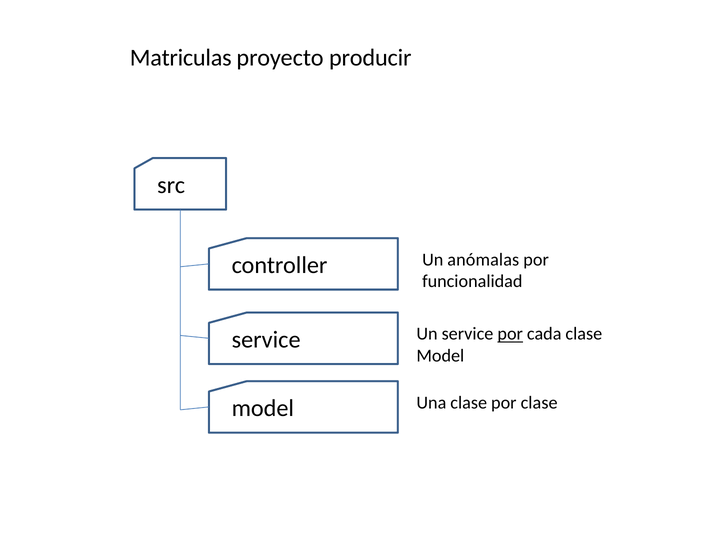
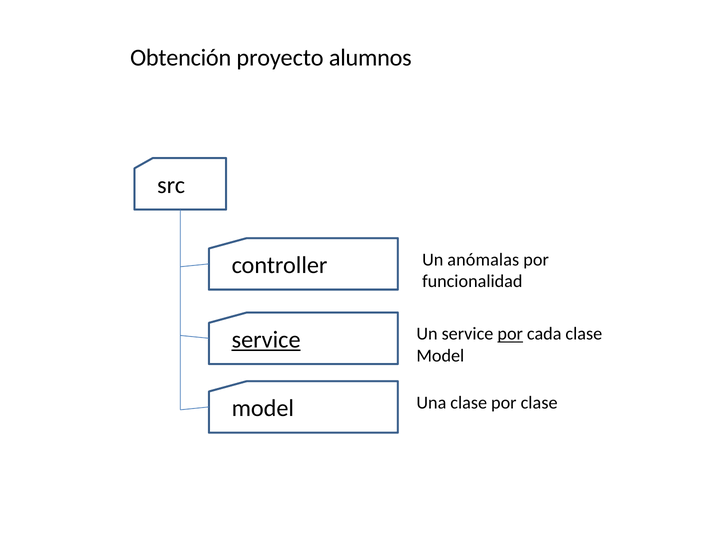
Matriculas: Matriculas -> Obtención (181, 58)
producir: producir -> alumnos (370, 58)
service underline: none -> present (266, 340)
